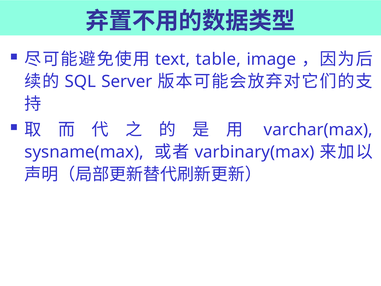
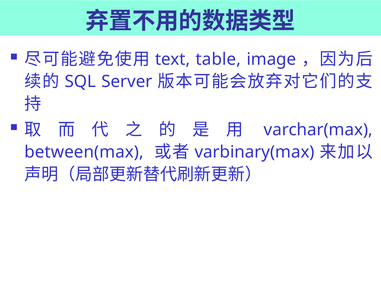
sysname(max: sysname(max -> between(max (84, 152)
